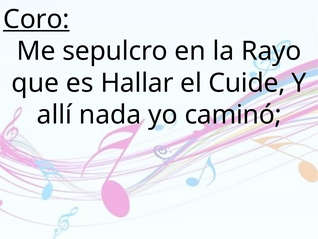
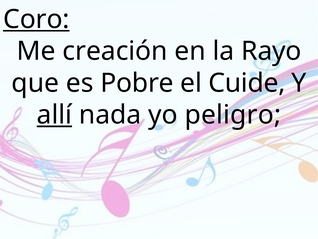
sepulcro: sepulcro -> creación (115, 51)
Hallar: Hallar -> Pobre (137, 83)
allí underline: none -> present (54, 115)
caminó: caminó -> peligro (233, 115)
